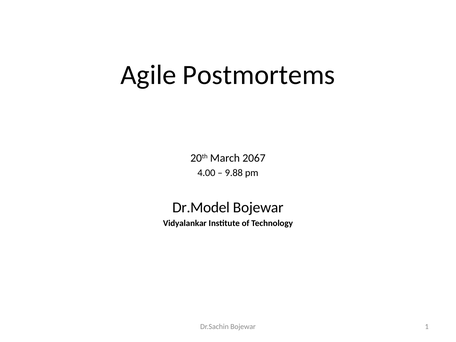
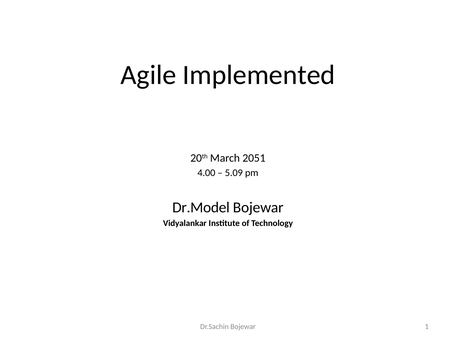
Postmortems: Postmortems -> Implemented (259, 75)
2067: 2067 -> 2051 (254, 158)
9.88: 9.88 -> 5.09 (234, 173)
